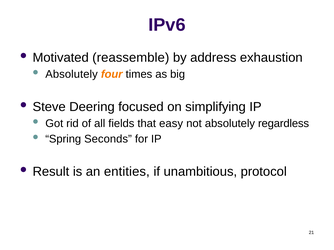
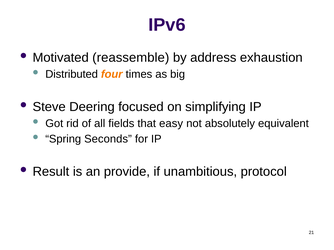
Absolutely: Absolutely -> Distributed (72, 74)
regardless: regardless -> equivalent (283, 124)
entities: entities -> provide (127, 172)
